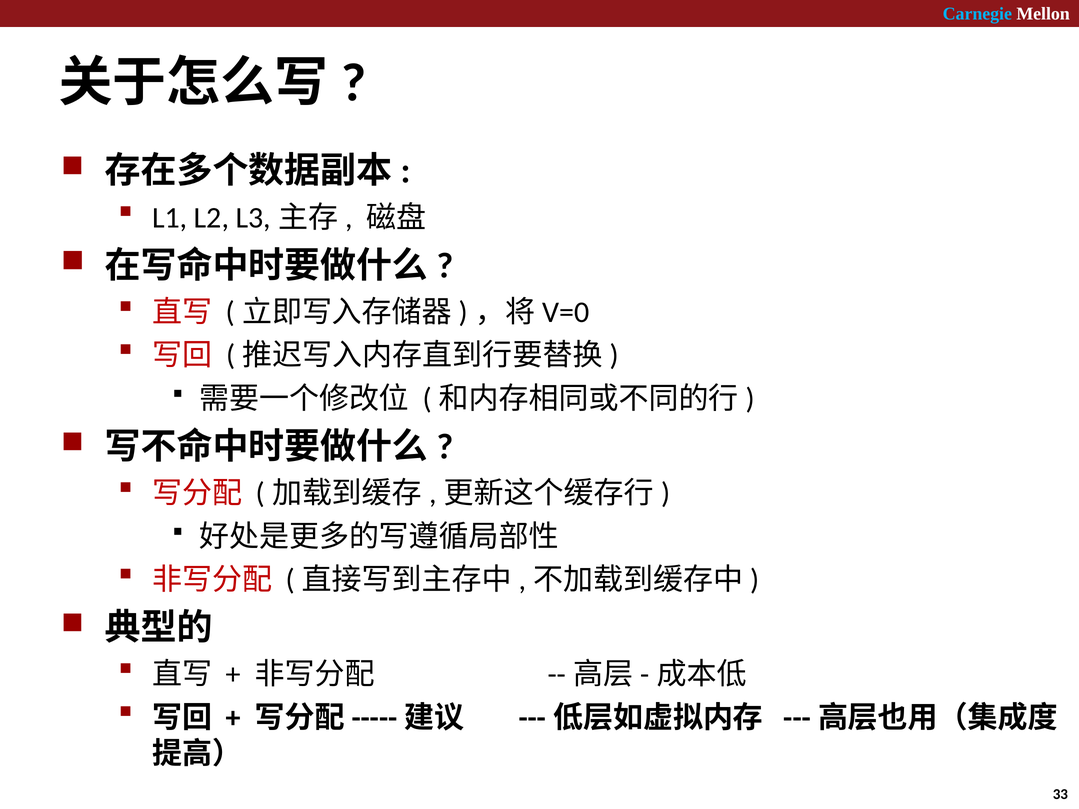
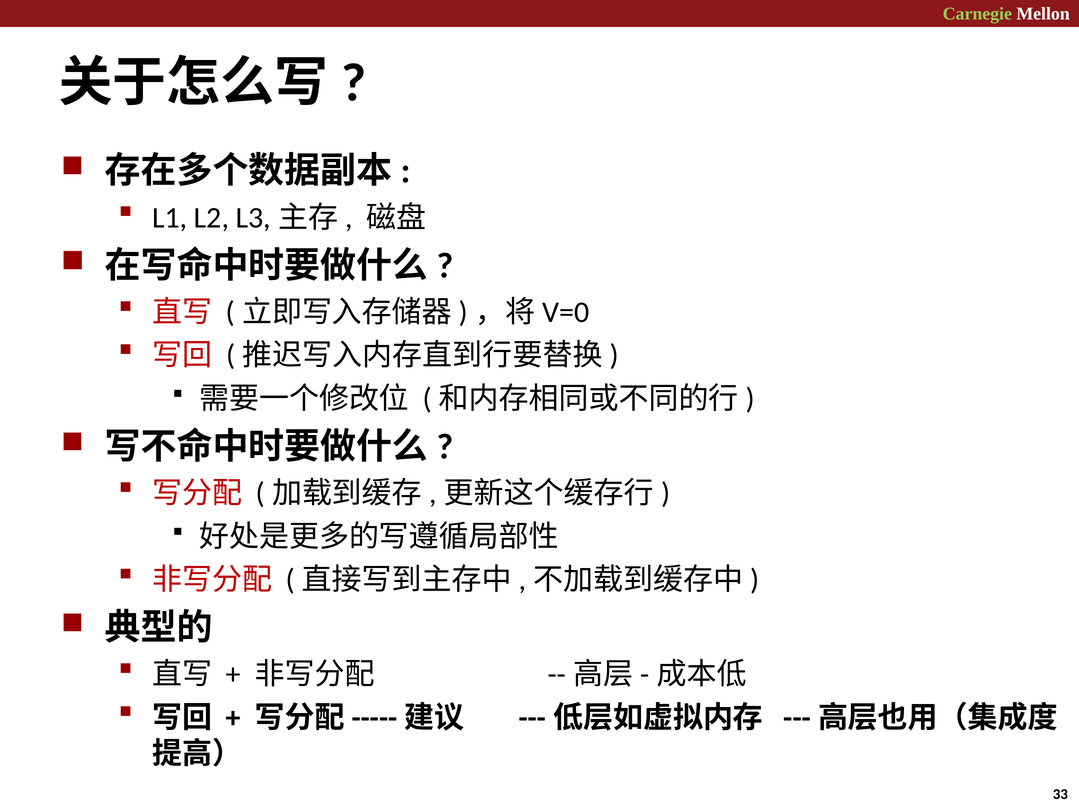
Carnegie colour: light blue -> light green (977, 14)
